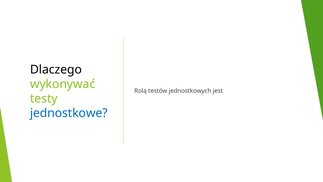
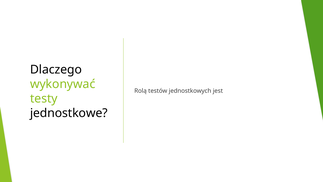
jednostkowe colour: blue -> black (69, 113)
